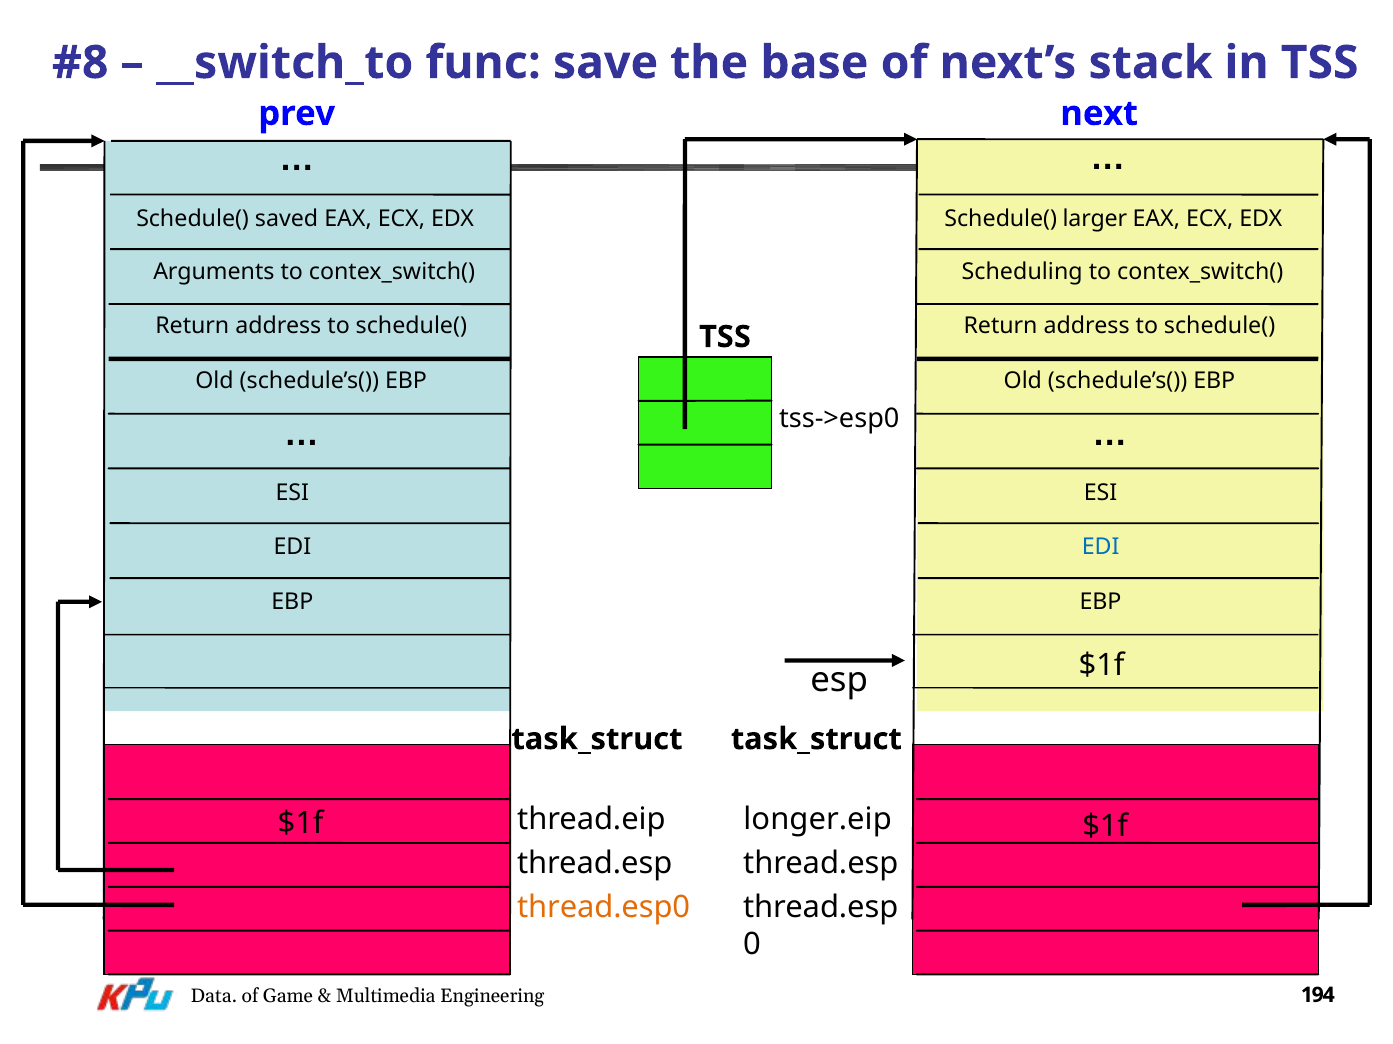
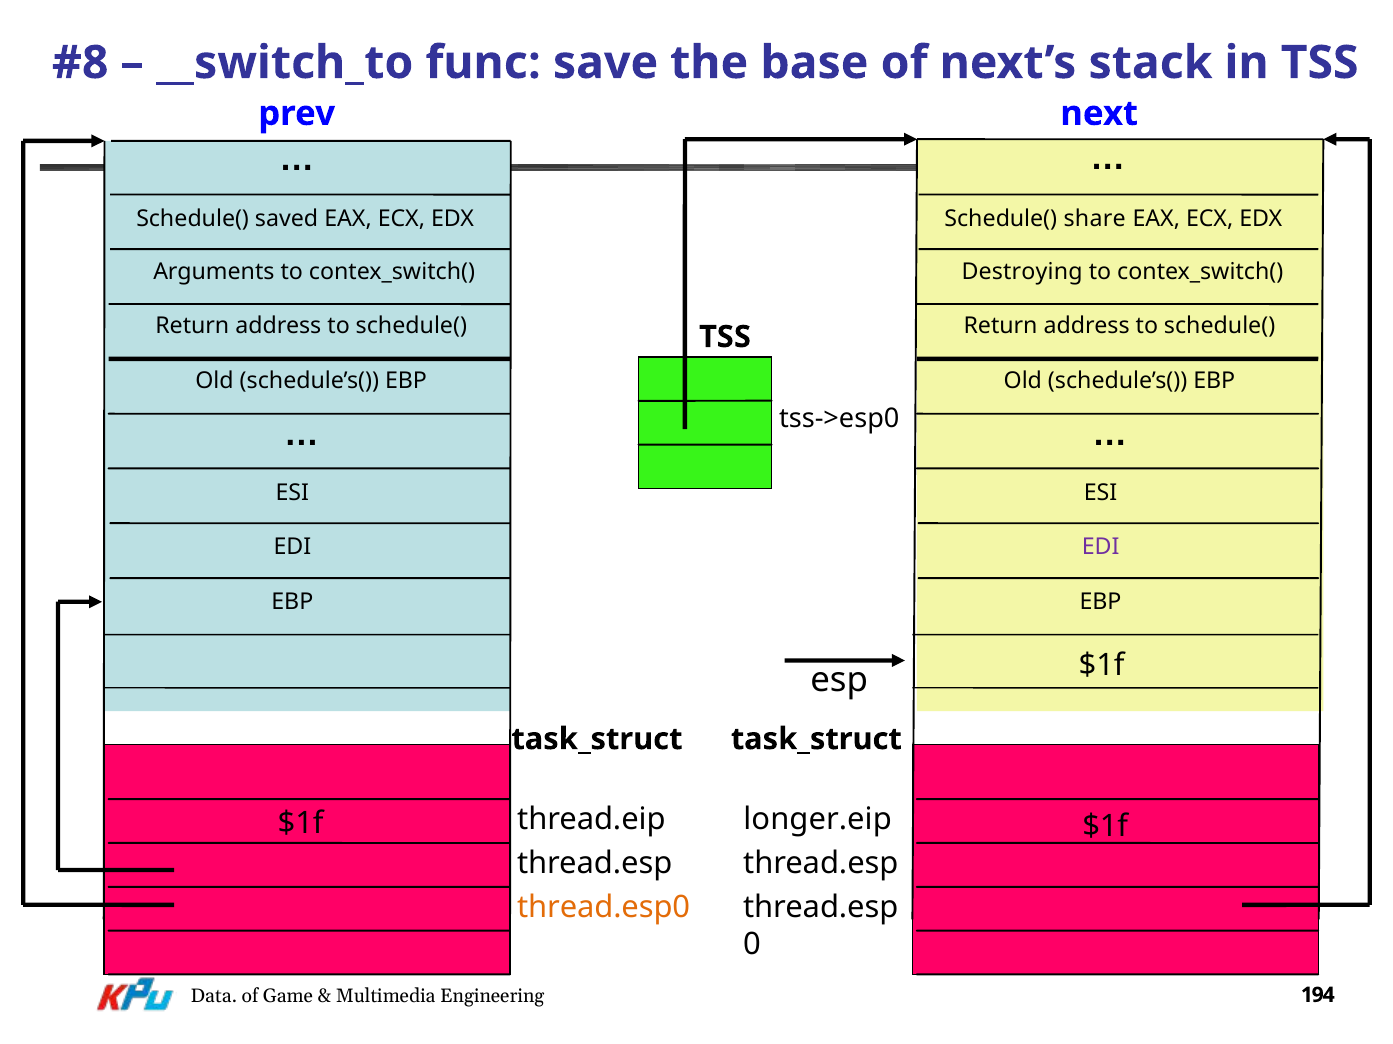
larger: larger -> share (1095, 219)
Scheduling: Scheduling -> Destroying (1022, 272)
EDI colour: blue -> purple (1101, 548)
